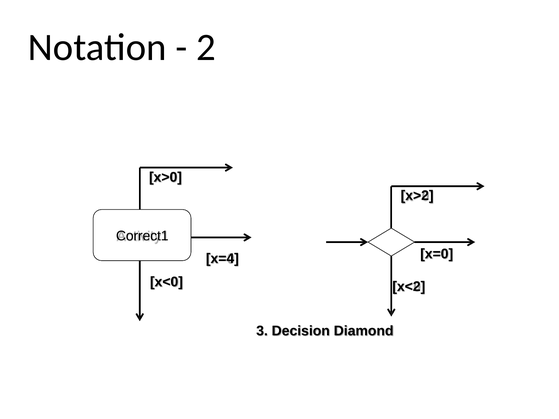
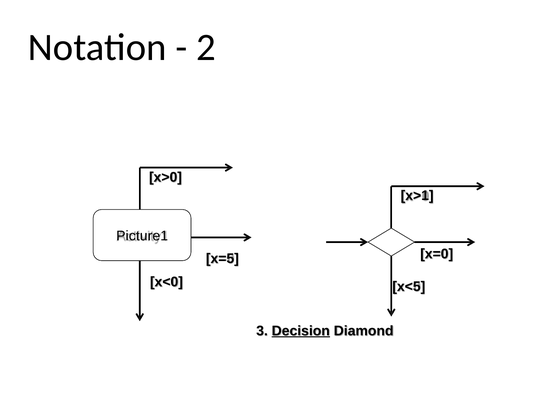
x>2: x>2 -> x>1 (417, 196)
Correct1: Correct1 -> Picture1 (142, 236)
x=4: x=4 -> x=5 (222, 259)
x<2: x<2 -> x<5 (409, 287)
Decision underline: none -> present (301, 331)
